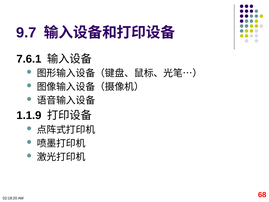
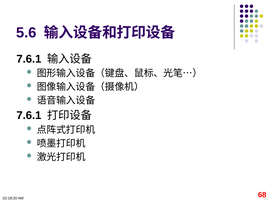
9.7: 9.7 -> 5.6 (26, 33)
1.1.9: 1.1.9 -> 7.6.1 (29, 115)
